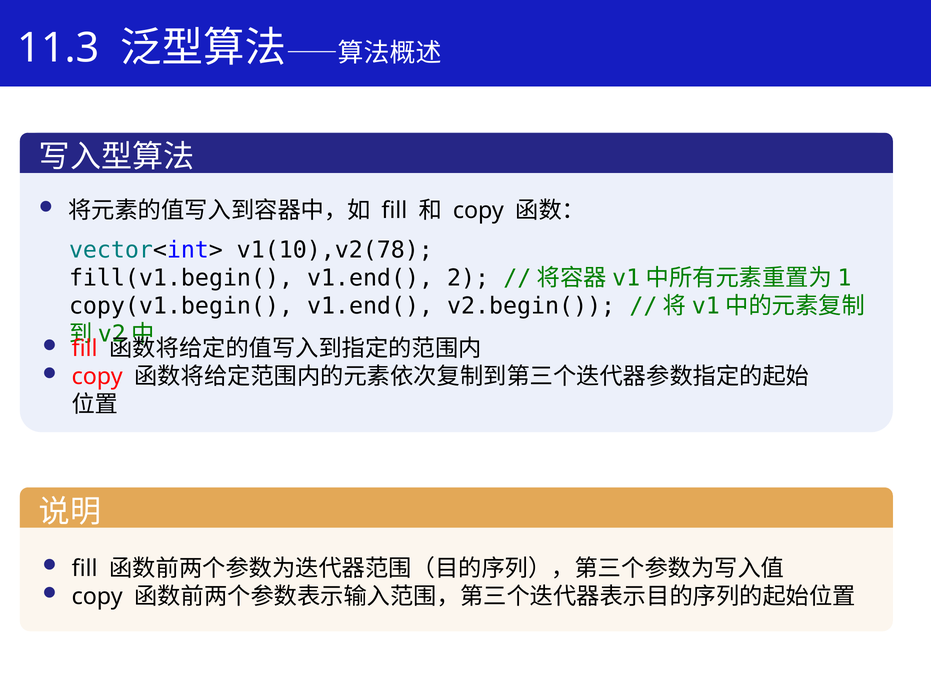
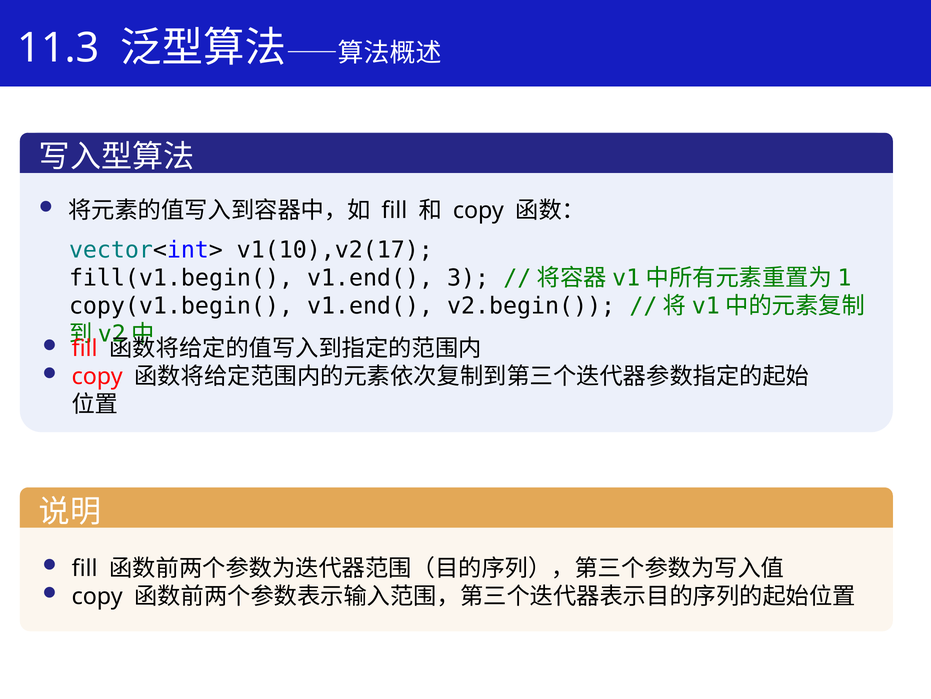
v1(10),v2(78: v1(10),v2(78 -> v1(10),v2(17 (335, 250)
2: 2 -> 3 (468, 278)
